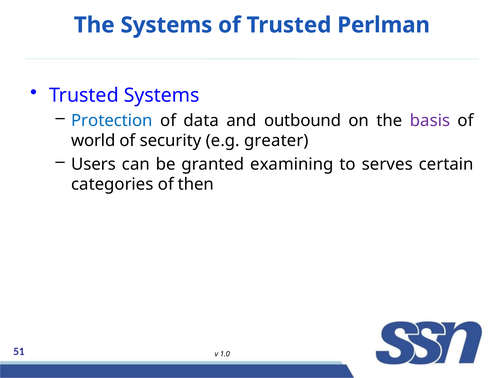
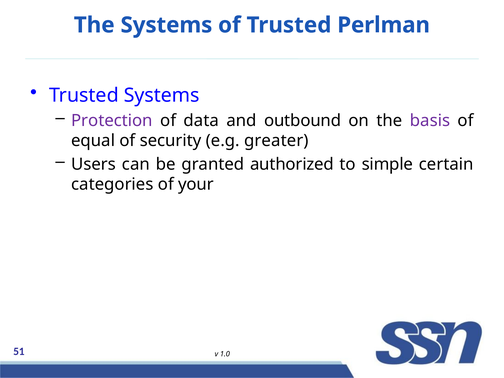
Protection colour: blue -> purple (112, 120)
world: world -> equal (93, 141)
examining: examining -> authorized (292, 164)
serves: serves -> simple (387, 164)
then: then -> your (196, 184)
